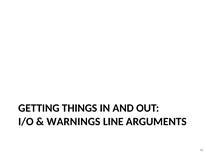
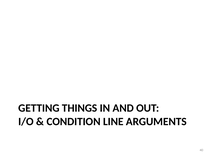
WARNINGS: WARNINGS -> CONDITION (74, 121)
